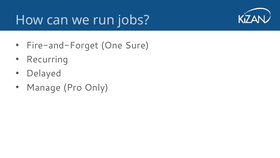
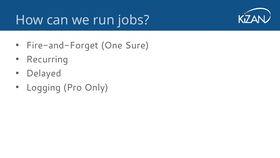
Manage: Manage -> Logging (43, 87)
